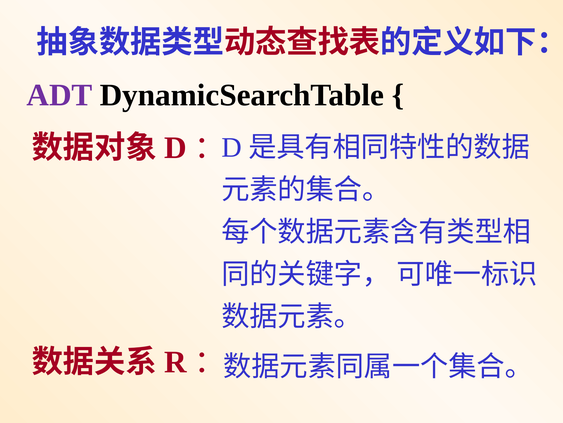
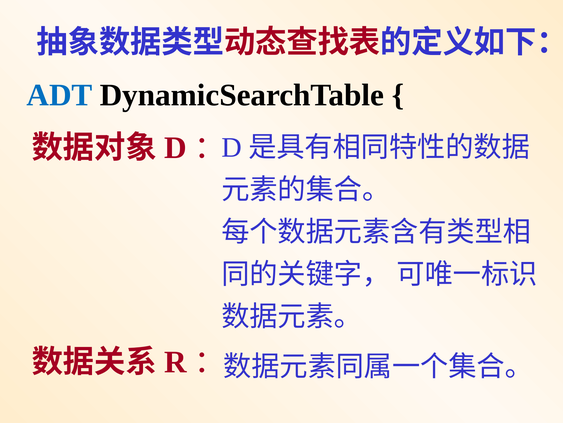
ADT colour: purple -> blue (59, 95)
